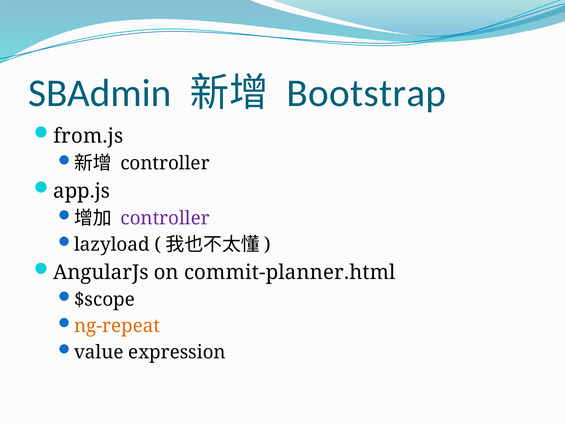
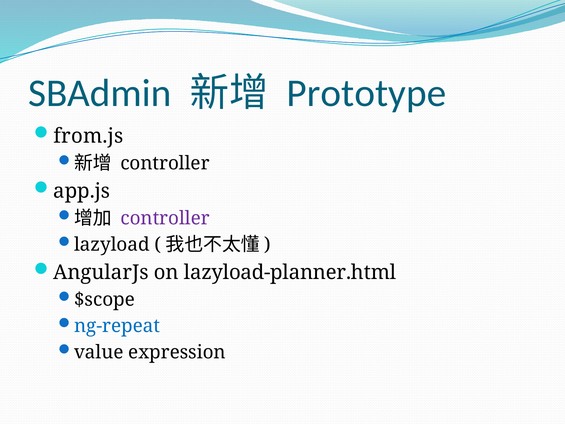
Bootstrap: Bootstrap -> Prototype (366, 93)
commit-planner.html: commit-planner.html -> lazyload-planner.html (290, 272)
ng-repeat colour: orange -> blue (117, 326)
